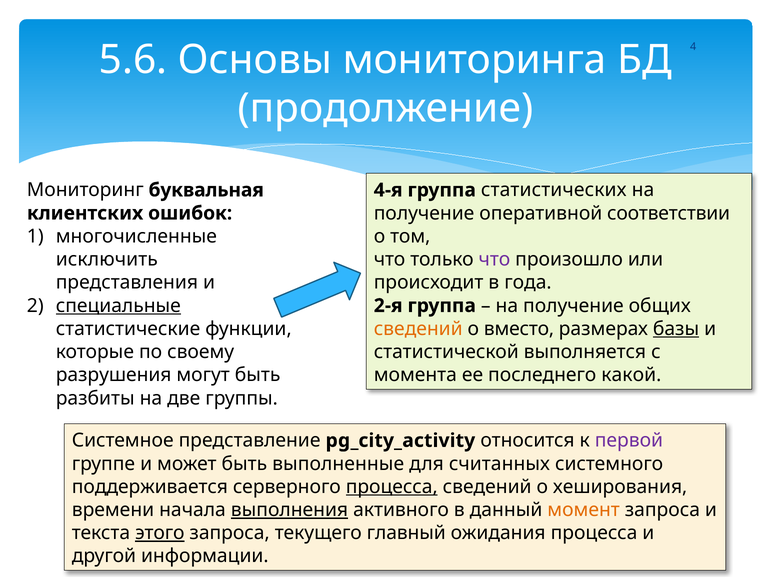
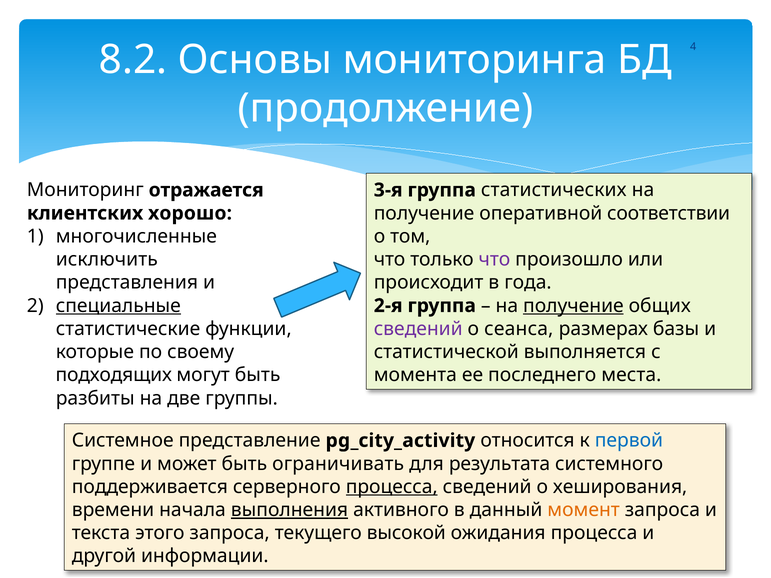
5.6: 5.6 -> 8.2 (133, 60)
буквальная: буквальная -> отражается (206, 190)
4-я: 4-я -> 3-я (388, 190)
ошибок: ошибок -> хорошо (190, 213)
получение underline: none -> present (573, 306)
сведений colour: orange -> purple (418, 329)
вместо: вместо -> сеанса (519, 329)
базы underline: present -> none (676, 329)
разрушения: разрушения -> подходящих (114, 375)
какой: какой -> места (631, 375)
первой colour: purple -> blue (629, 441)
выполненные: выполненные -> ограничивать (338, 464)
считанных: считанных -> результата (500, 464)
этого underline: present -> none (160, 533)
главный: главный -> высокой (406, 533)
